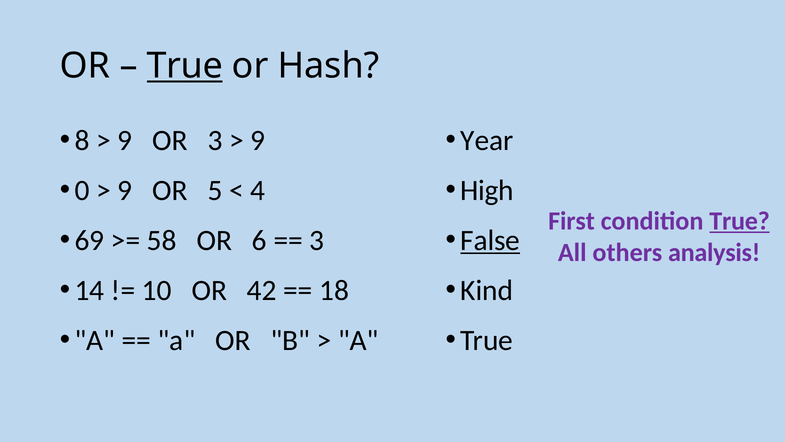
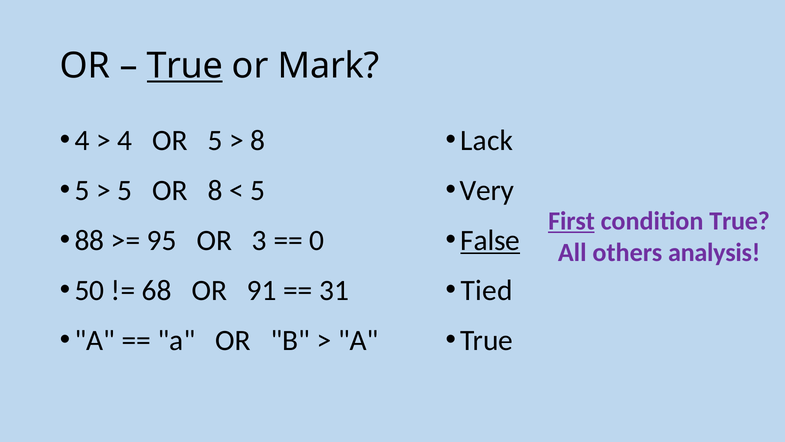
Hash: Hash -> Mark (329, 66)
8: 8 -> 4 (82, 140)
9: 9 -> 4 (125, 140)
OR 3: 3 -> 5 (215, 140)
9: 9 -> 8 (258, 140)
Year: Year -> Lack (487, 140)
0: 0 -> 5 (82, 190)
9: 9 -> 5 (125, 190)
OR 5: 5 -> 8 (215, 190)
4: 4 -> 5 (258, 190)
High: High -> Very (487, 190)
First underline: none -> present (571, 221)
True underline: present -> none (740, 221)
69: 69 -> 88 (89, 240)
58: 58 -> 95 (162, 240)
6: 6 -> 3 (259, 240)
3: 3 -> 0 (317, 240)
14: 14 -> 50 (89, 290)
10: 10 -> 68 (157, 290)
42: 42 -> 91 (262, 290)
18: 18 -> 31 (334, 290)
Kind: Kind -> Tied (487, 290)
